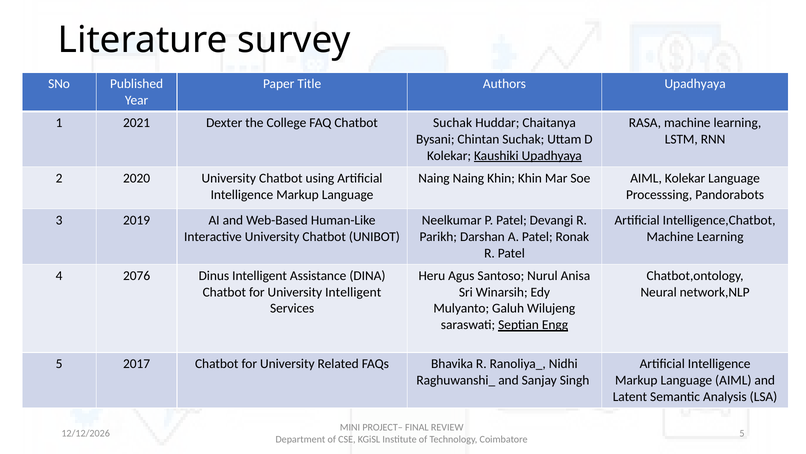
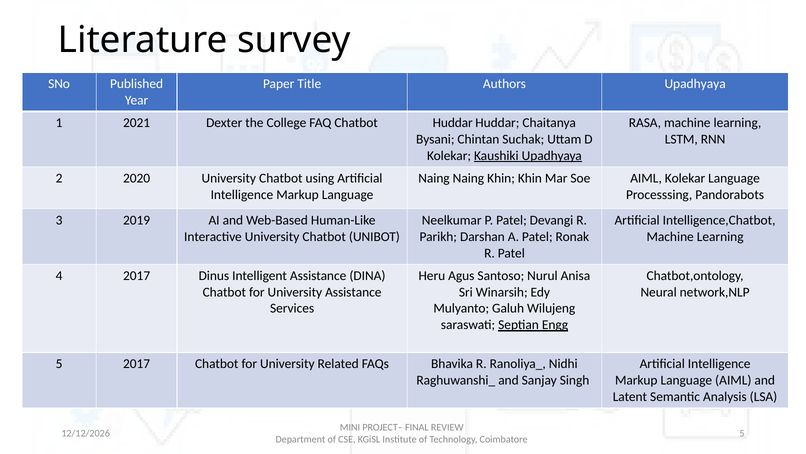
Chatbot Suchak: Suchak -> Huddar (453, 123)
4 2076: 2076 -> 2017 (137, 275)
University Intelligent: Intelligent -> Assistance (353, 292)
